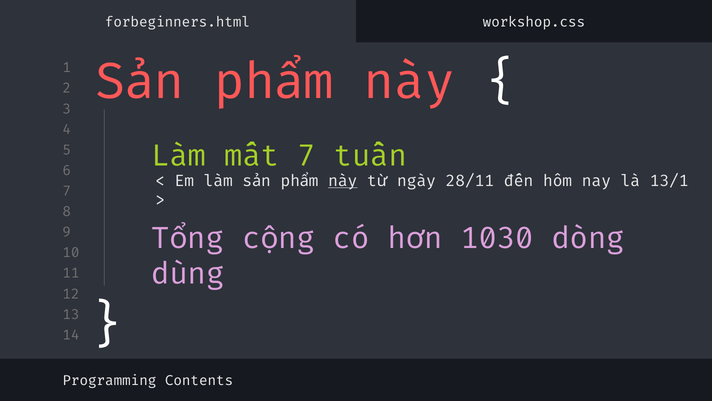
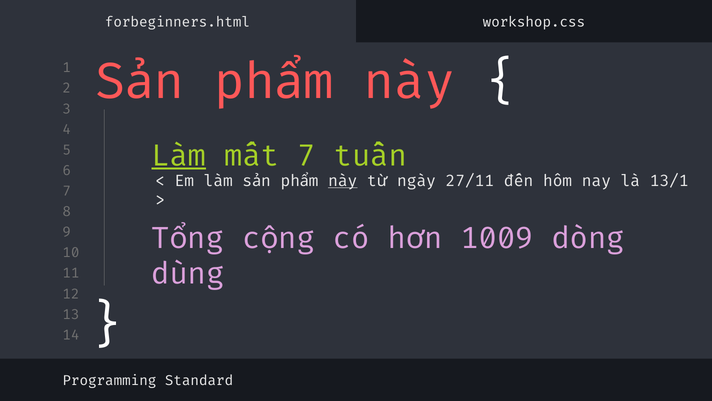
Làm underline: none -> present (179, 156)
28/11: 28/11 -> 27/11 (470, 181)
1030: 1030 -> 1009 (497, 238)
Contents: Contents -> Standard (199, 380)
